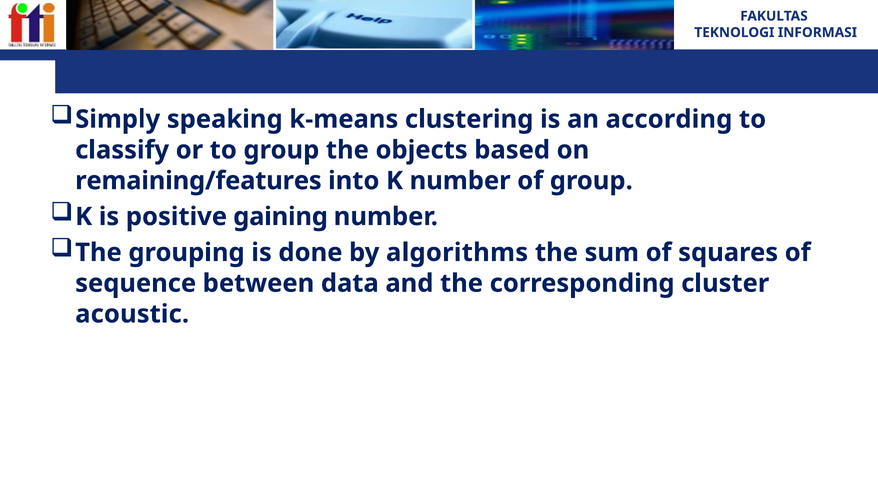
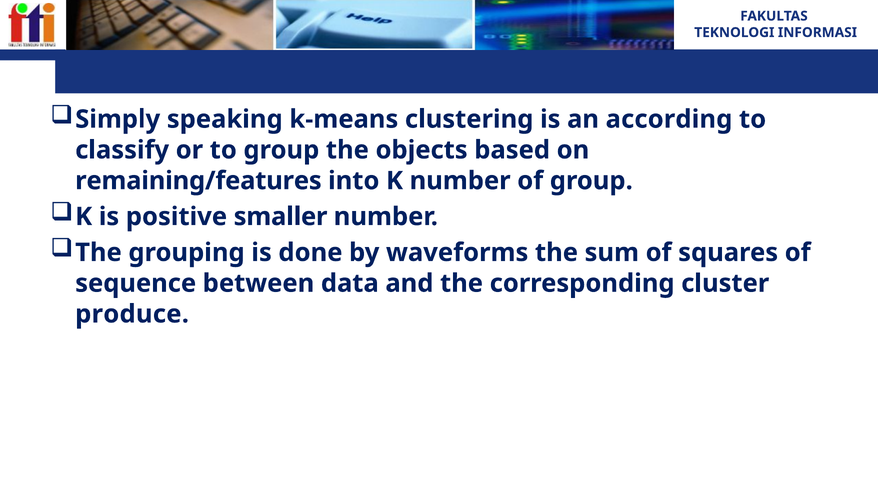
gaining: gaining -> smaller (281, 217)
algorithms: algorithms -> waveforms (457, 252)
acoustic: acoustic -> produce (132, 314)
